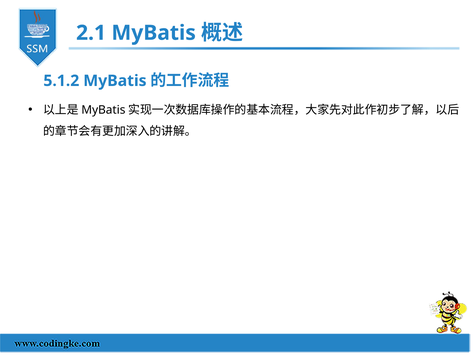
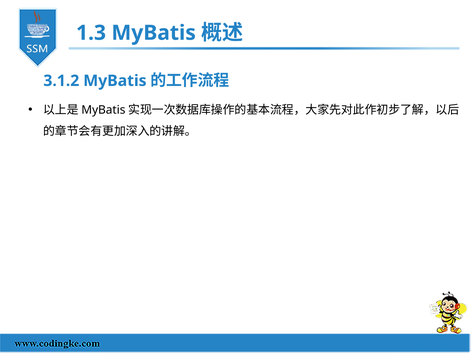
2.1: 2.1 -> 1.3 (91, 33)
5.1.2: 5.1.2 -> 3.1.2 (61, 81)
